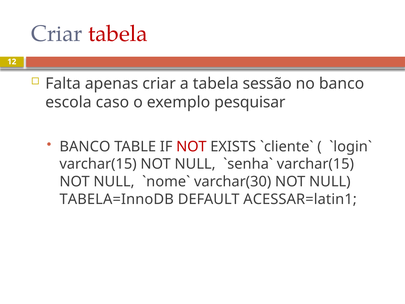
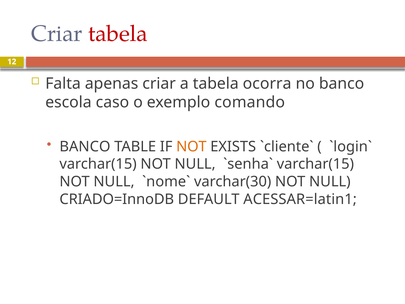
sessão: sessão -> ocorra (267, 83)
pesquisar: pesquisar -> comando (250, 102)
NOT colour: red -> orange (191, 146)
TABELA=InnoDB: TABELA=InnoDB -> CRIADO=InnoDB (117, 199)
